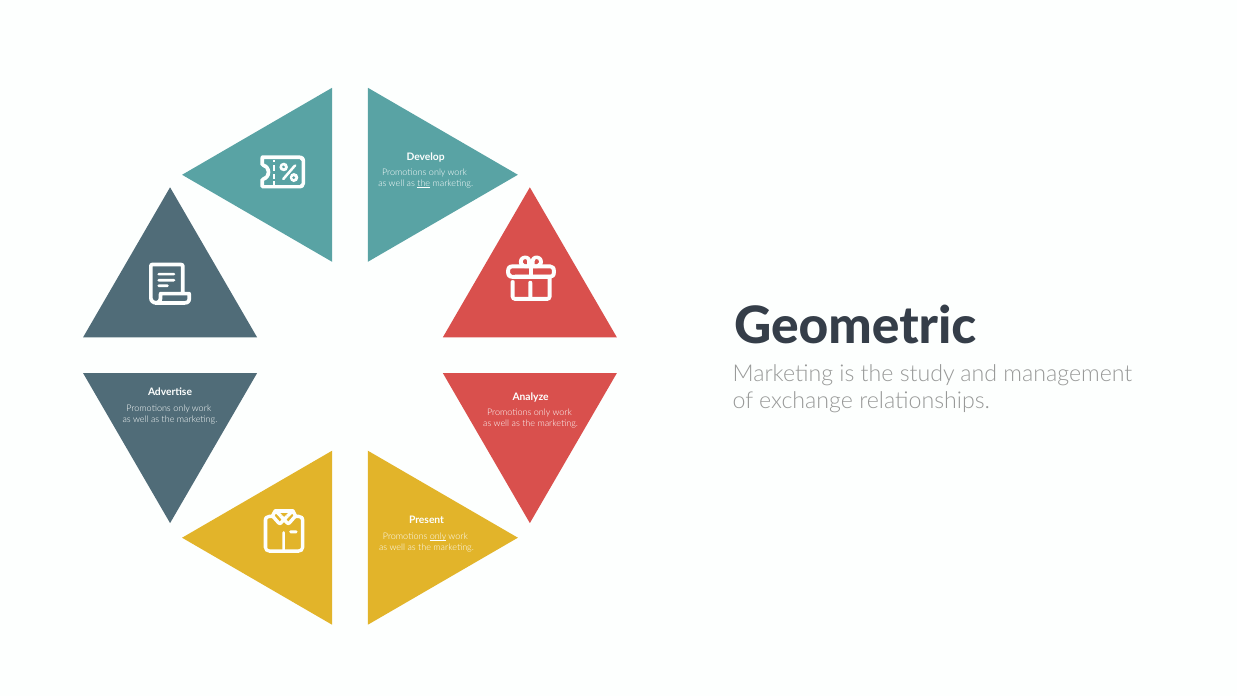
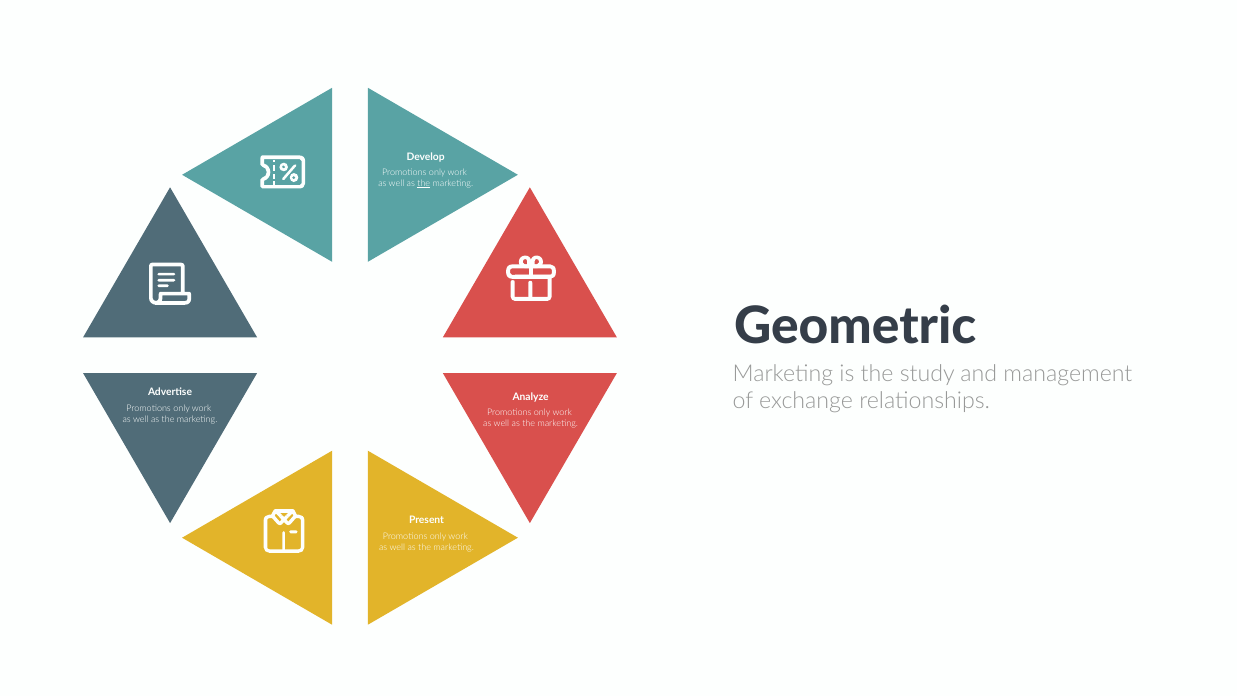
only underline: present -> none (438, 536)
